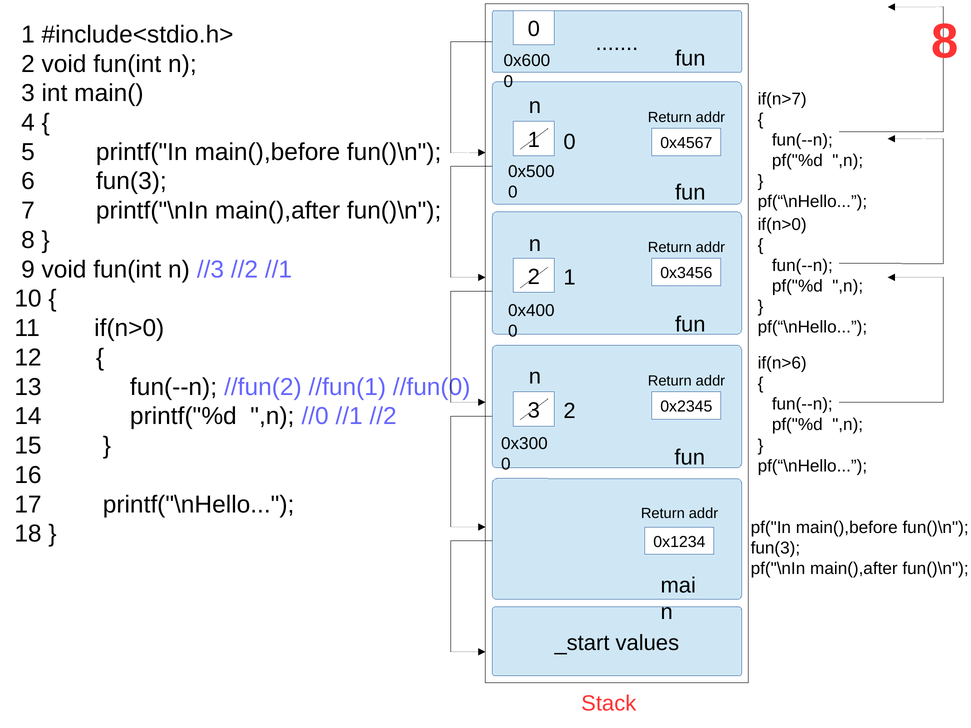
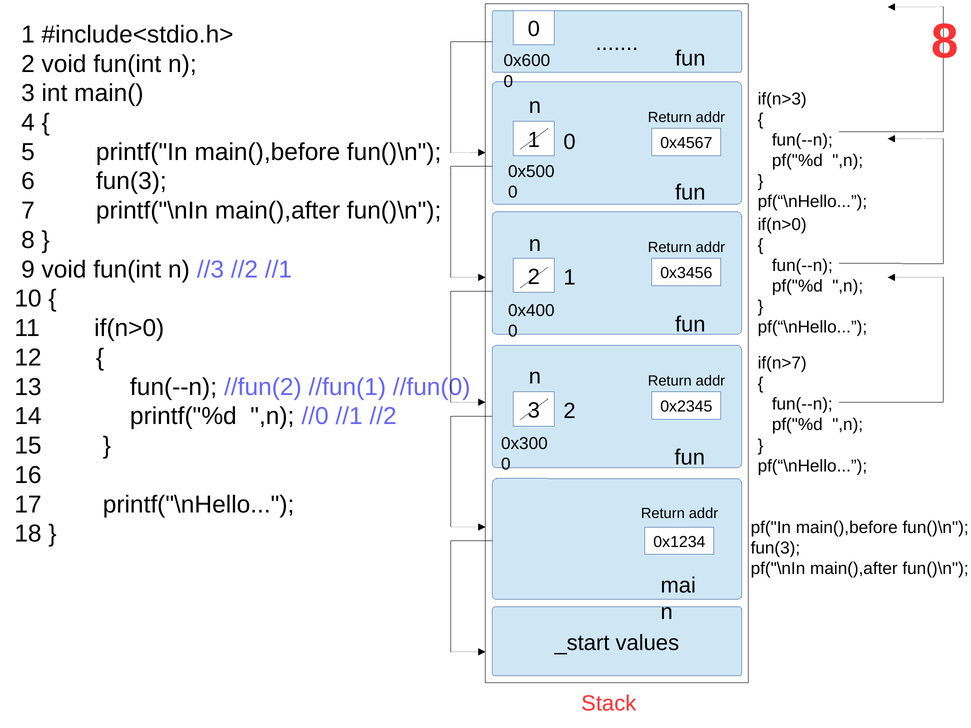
if(n>7: if(n>7 -> if(n>3 (782, 99)
if(n>6: if(n>6 -> if(n>7 (782, 363)
